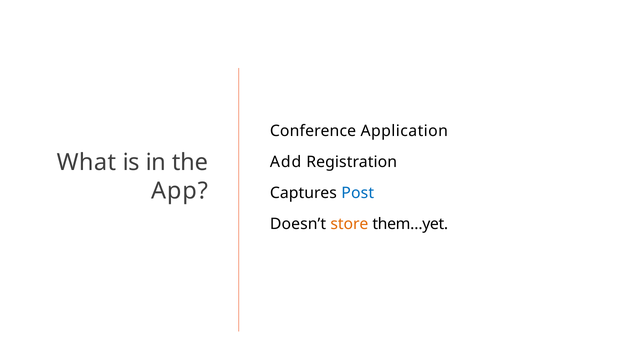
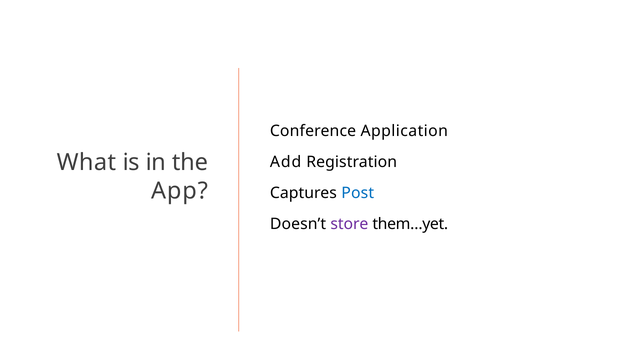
store colour: orange -> purple (349, 224)
